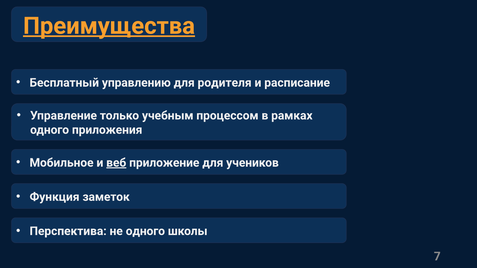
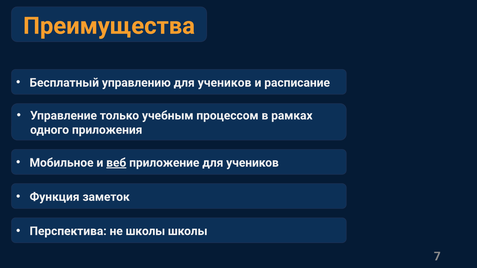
Преимущества underline: present -> none (109, 26)
родителя: родителя -> учеников (225, 83)
не одного: одного -> школы (145, 231)
